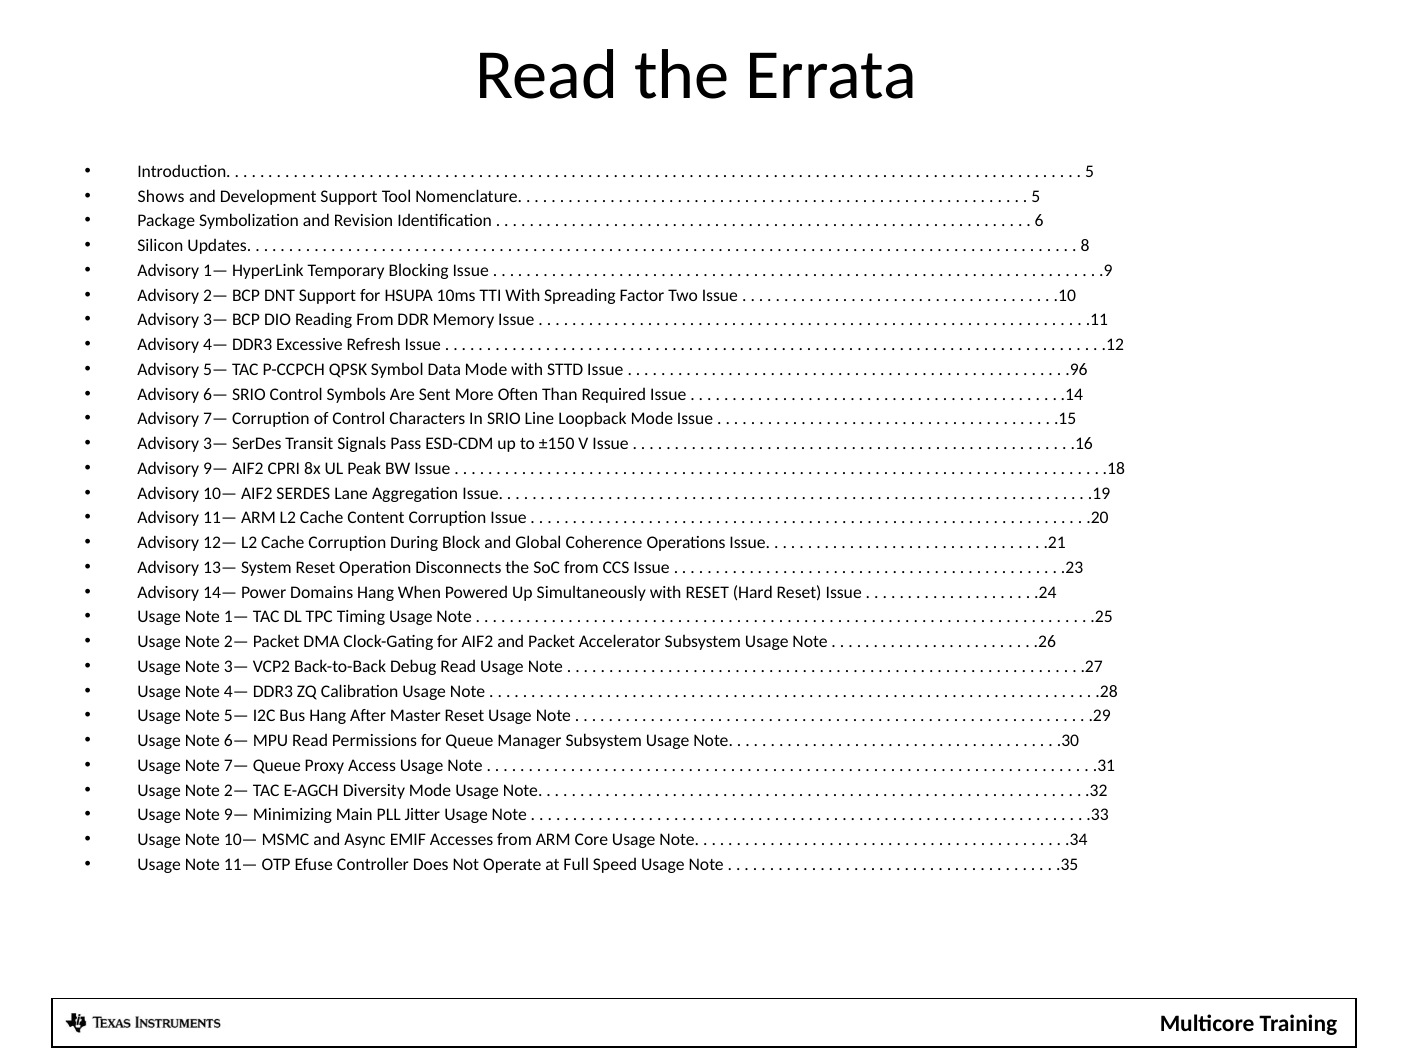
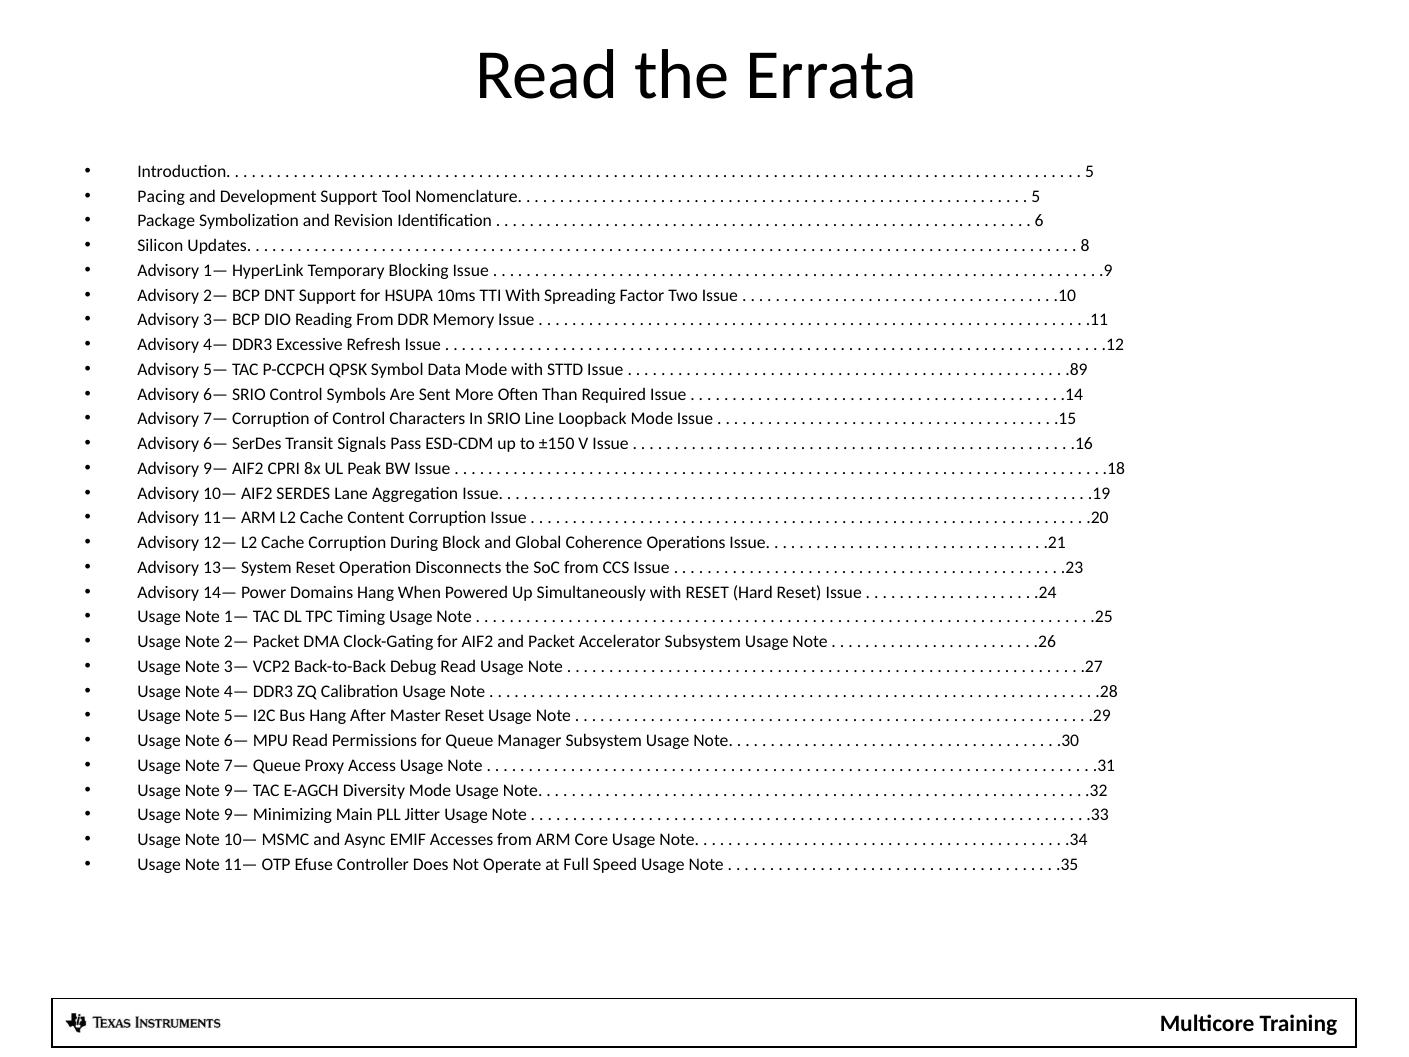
Shows: Shows -> Pacing (161, 196)
.96: .96 -> .89 (1077, 369)
3—: 3— -> 6— (216, 444)
2—: 2— -> 9— (236, 790)
